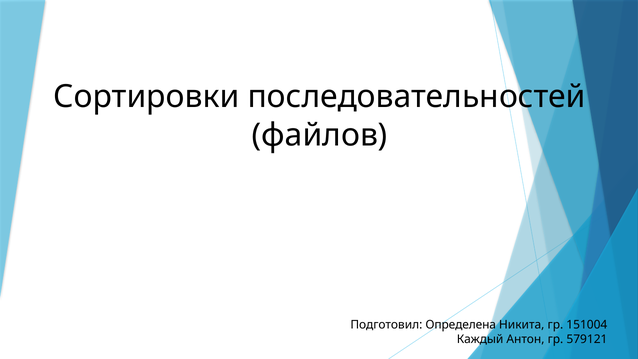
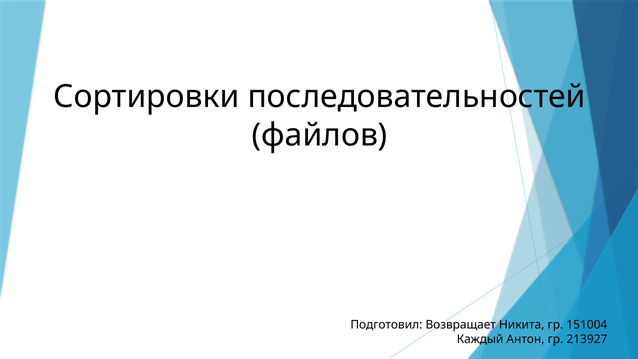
Определена: Определена -> Возвращает (461, 325)
579121: 579121 -> 213927 (587, 339)
